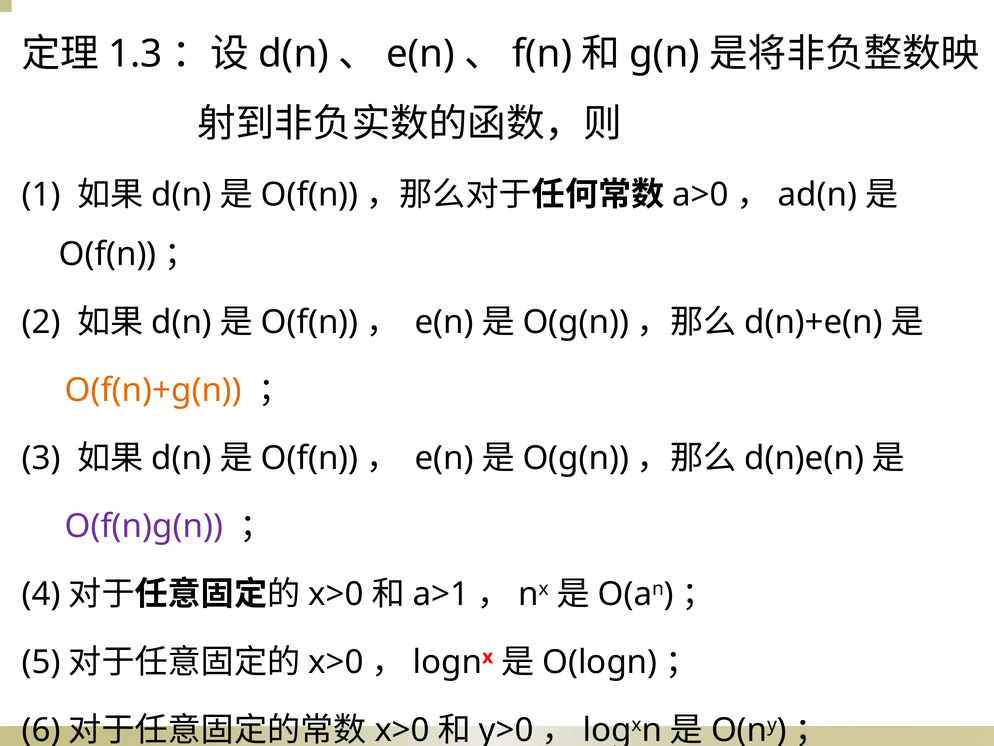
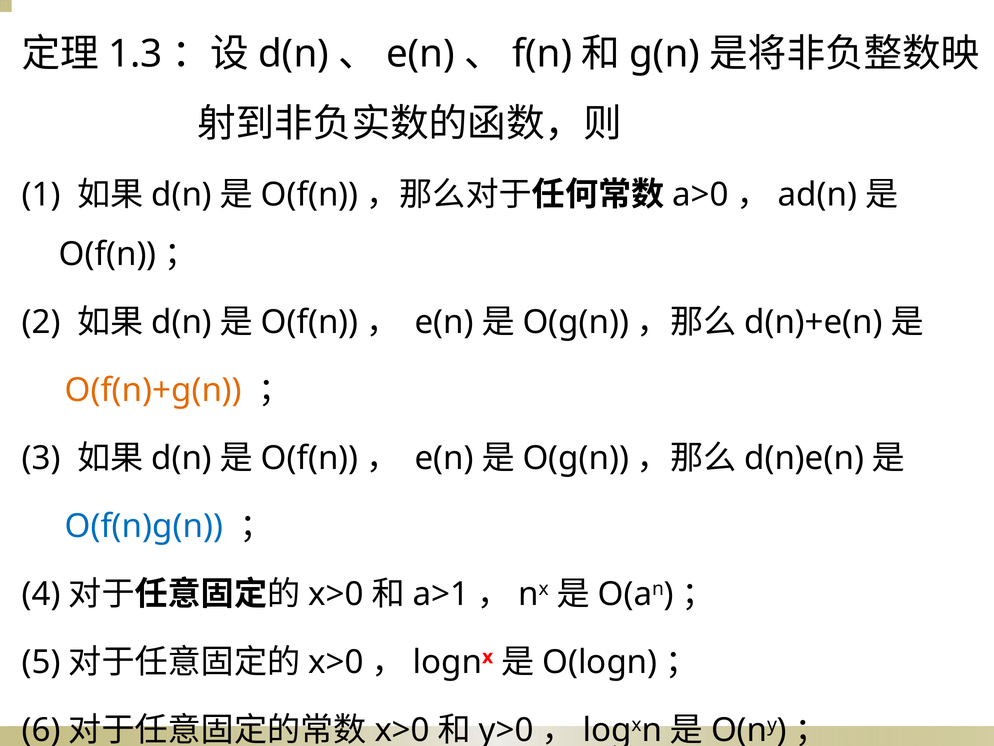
O(f(n)g(n colour: purple -> blue (144, 526)
